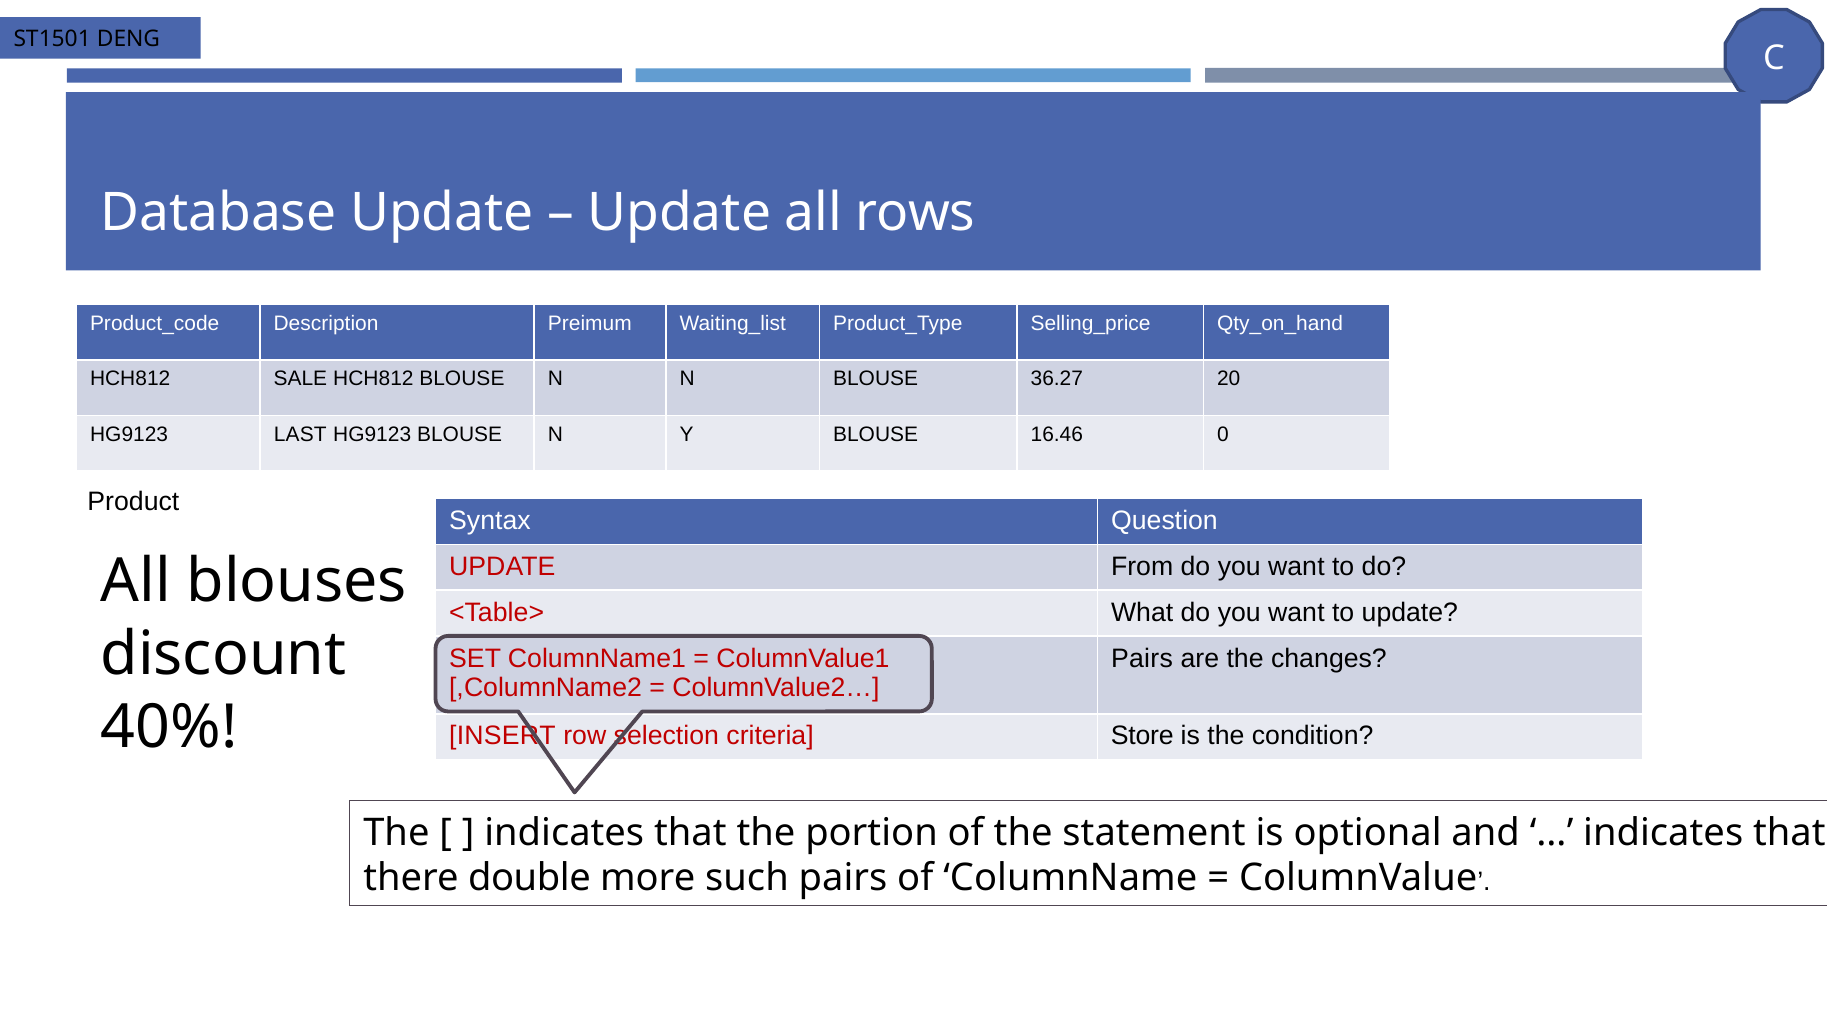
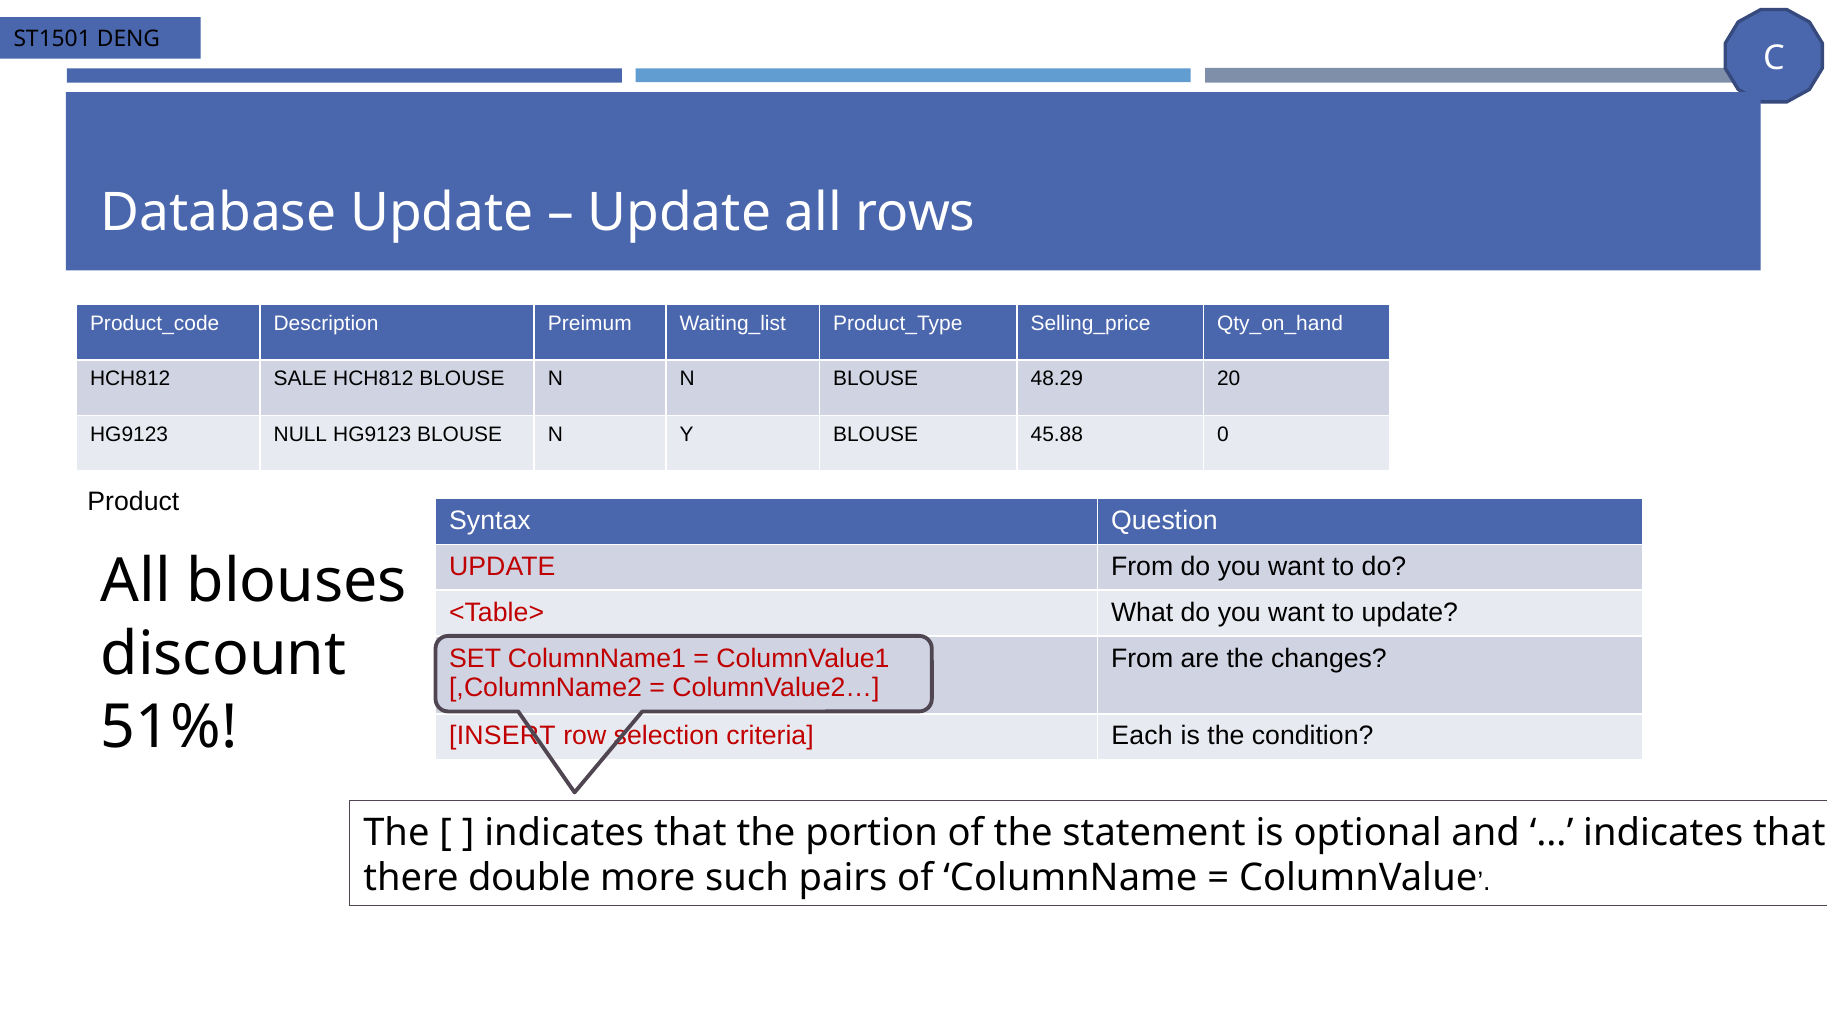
36.27: 36.27 -> 48.29 (1057, 379)
LAST: LAST -> NULL (300, 434)
16.46: 16.46 -> 45.88 (1057, 434)
Pairs: Pairs -> From (1142, 658)
40%: 40% -> 51% (169, 727)
Store: Store -> Each (1142, 736)
